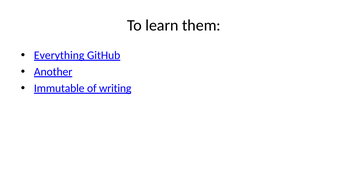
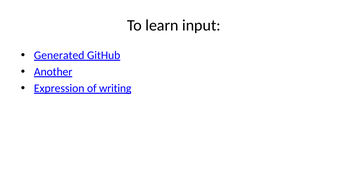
them: them -> input (201, 25)
Everything: Everything -> Generated (59, 55)
Immutable: Immutable -> Expression (59, 88)
